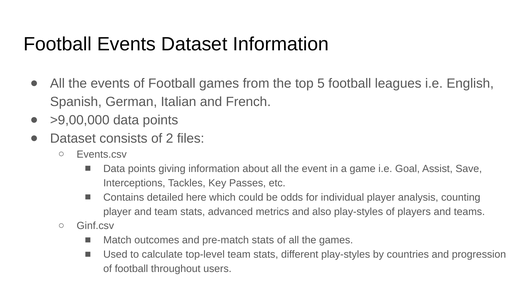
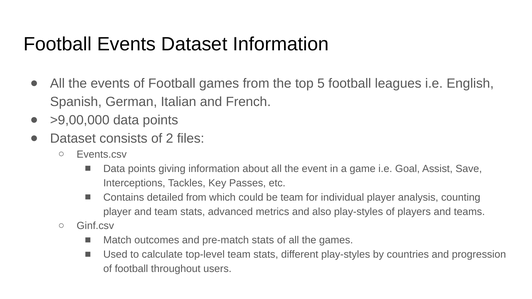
detailed here: here -> from (196, 197)
be odds: odds -> team (292, 197)
